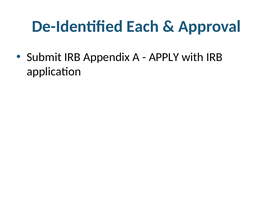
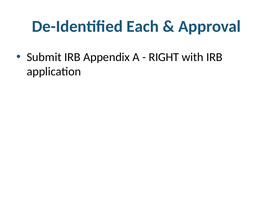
APPLY: APPLY -> RIGHT (164, 57)
